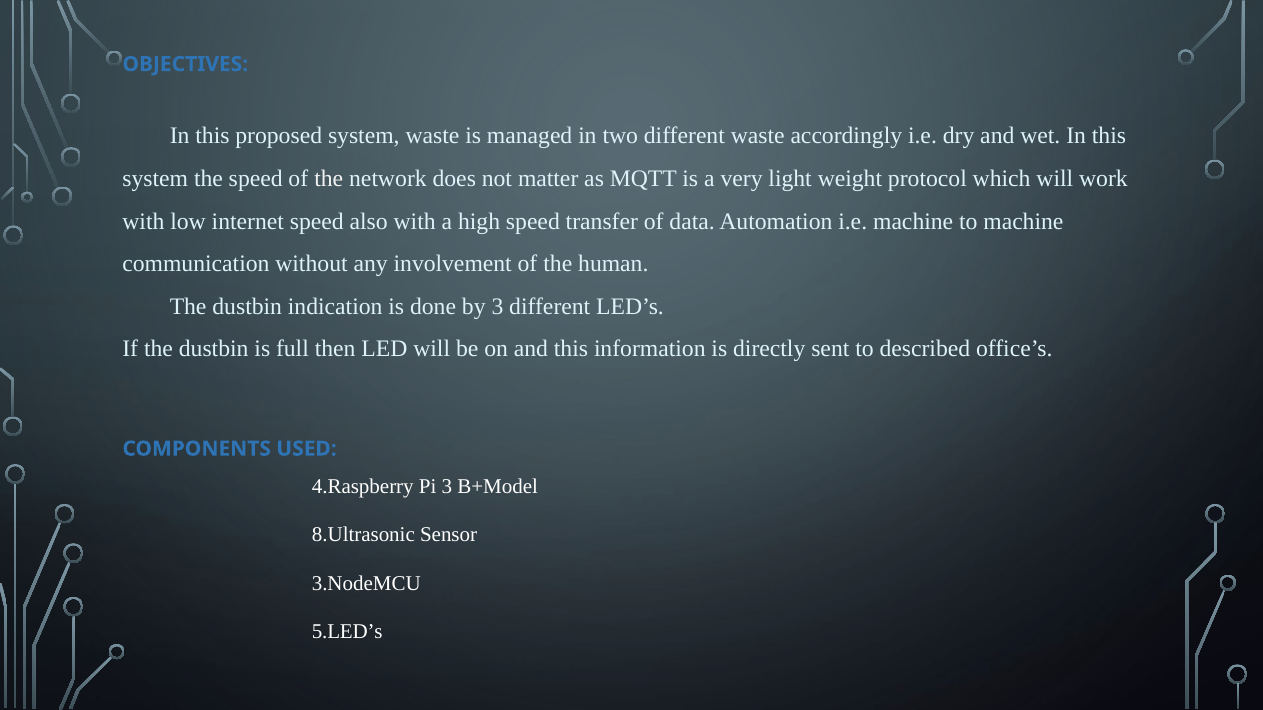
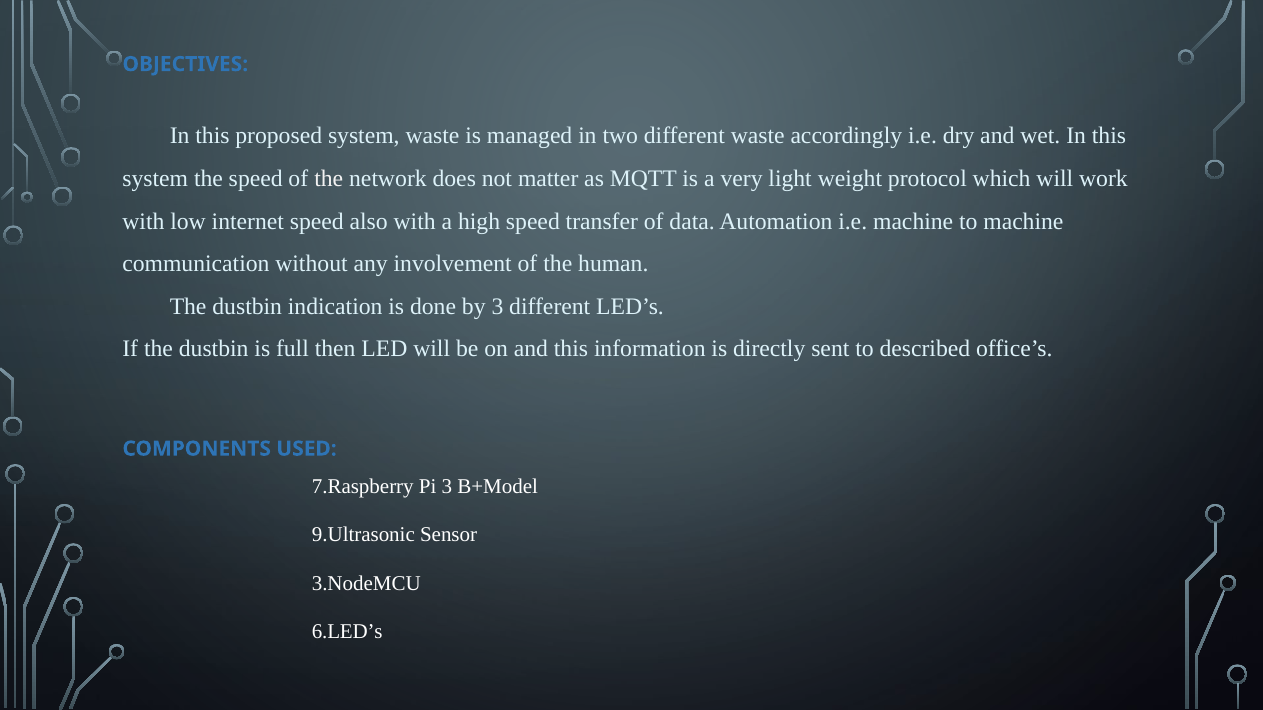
4.Raspberry: 4.Raspberry -> 7.Raspberry (363, 487)
8.Ultrasonic: 8.Ultrasonic -> 9.Ultrasonic (363, 535)
5.LED’s: 5.LED’s -> 6.LED’s (347, 632)
